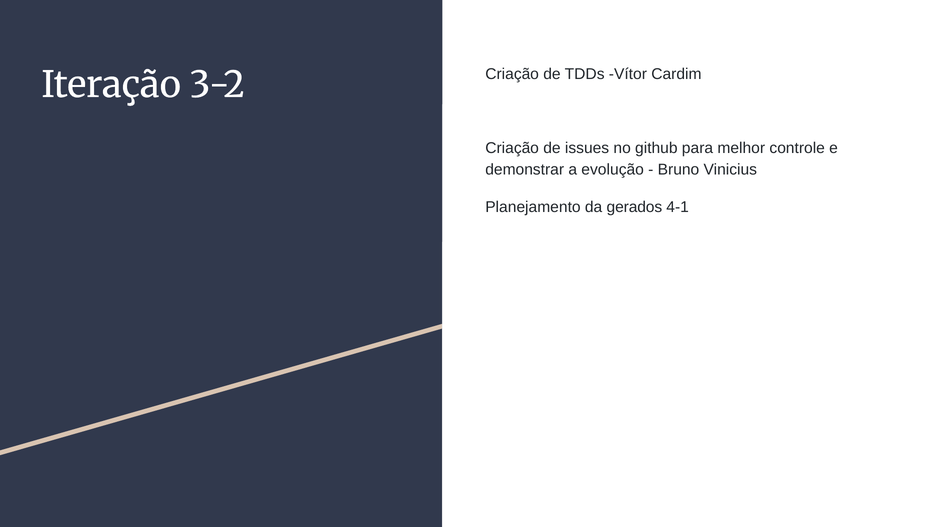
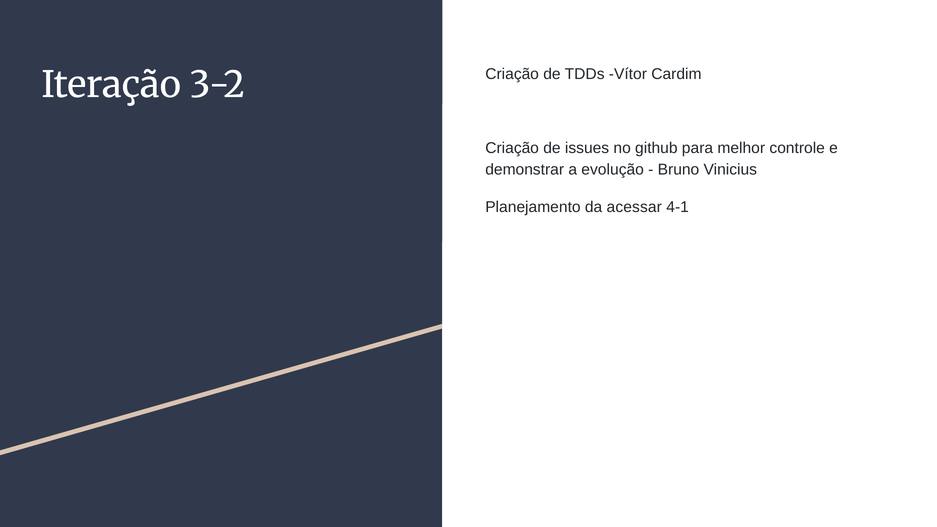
gerados: gerados -> acessar (634, 207)
